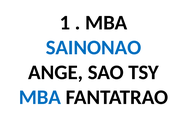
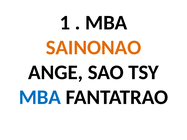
SAINONAO colour: blue -> orange (93, 48)
